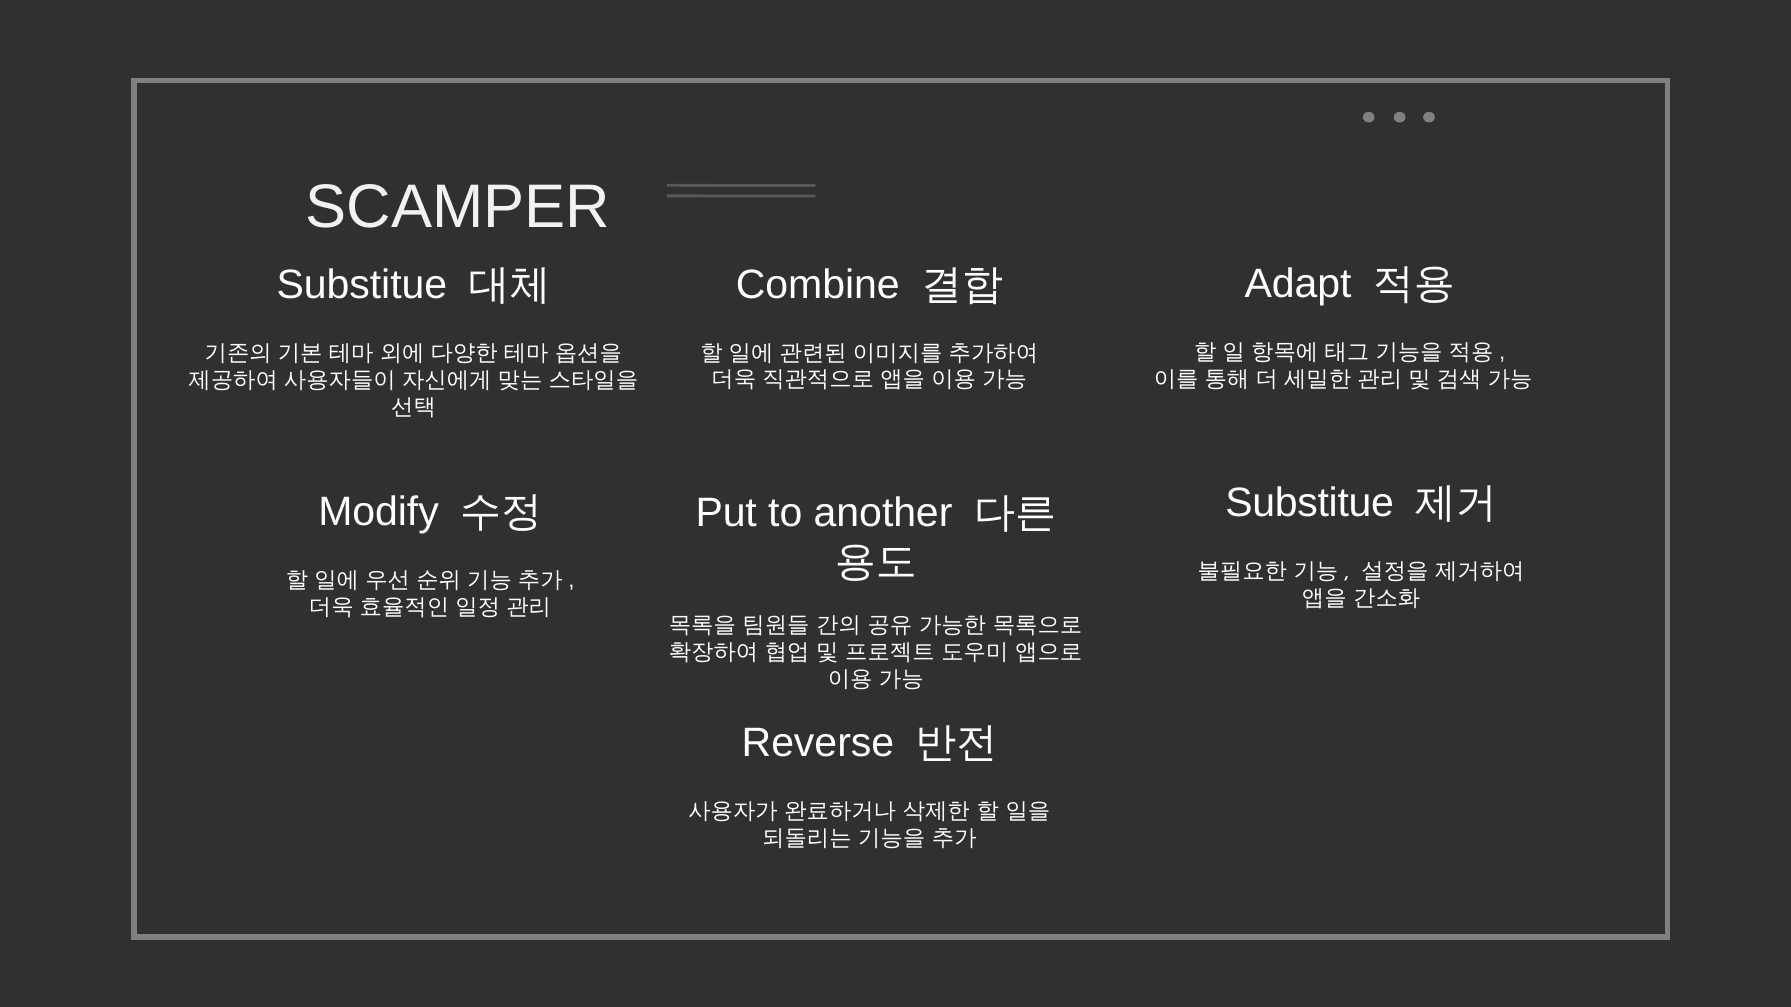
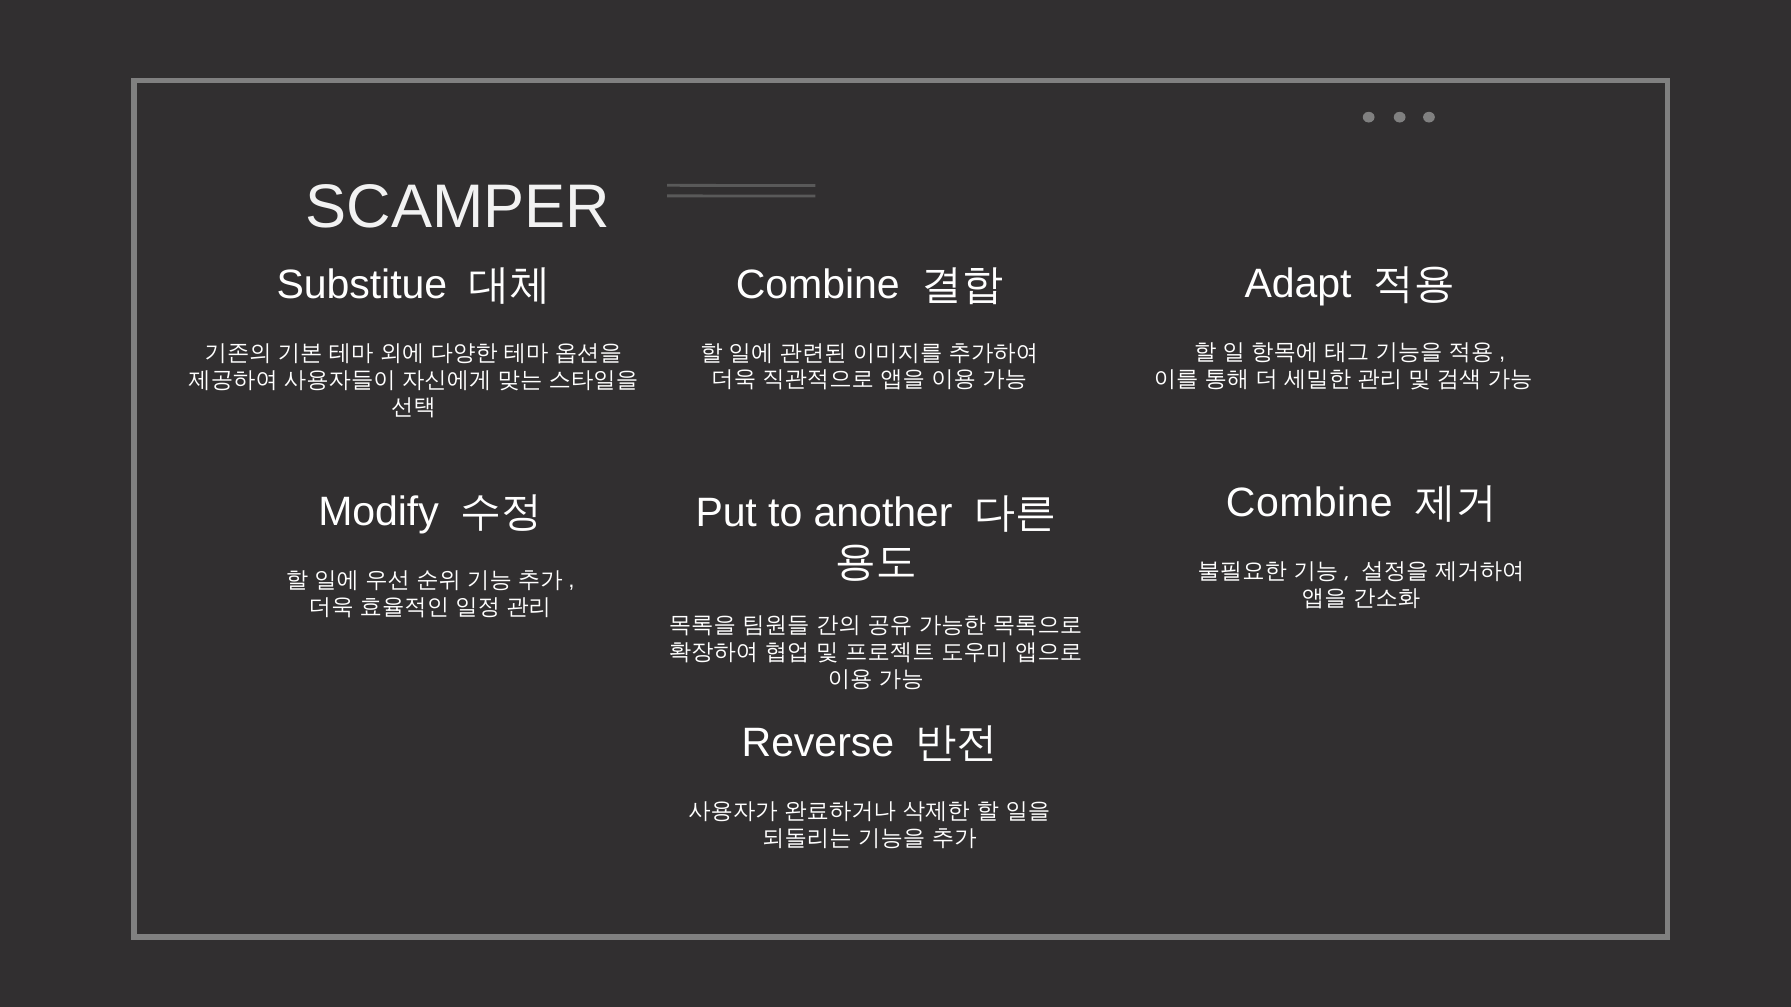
Substitue: Substitue -> Combine (1309, 503)
